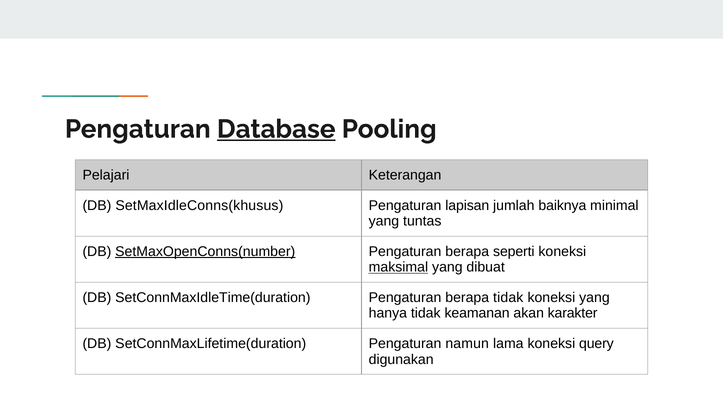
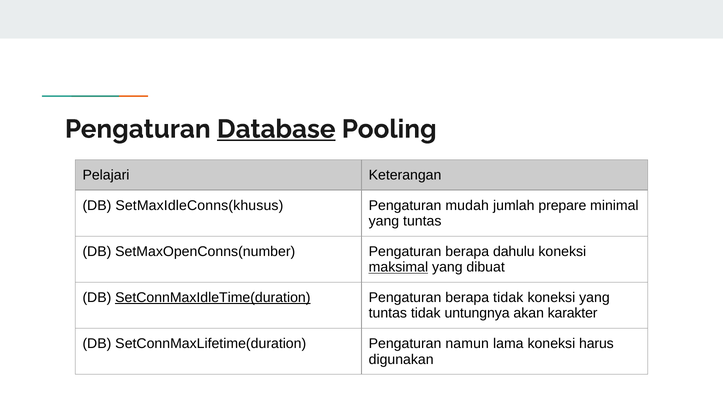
lapisan: lapisan -> mudah (467, 205)
baiknya: baiknya -> prepare (562, 205)
SetMaxOpenConns(number underline: present -> none (205, 251)
seperti: seperti -> dahulu (514, 251)
SetConnMaxIdleTime(duration underline: none -> present (213, 297)
hanya: hanya -> tuntas (388, 313)
keamanan: keamanan -> untungnya (477, 313)
query: query -> harus (596, 343)
